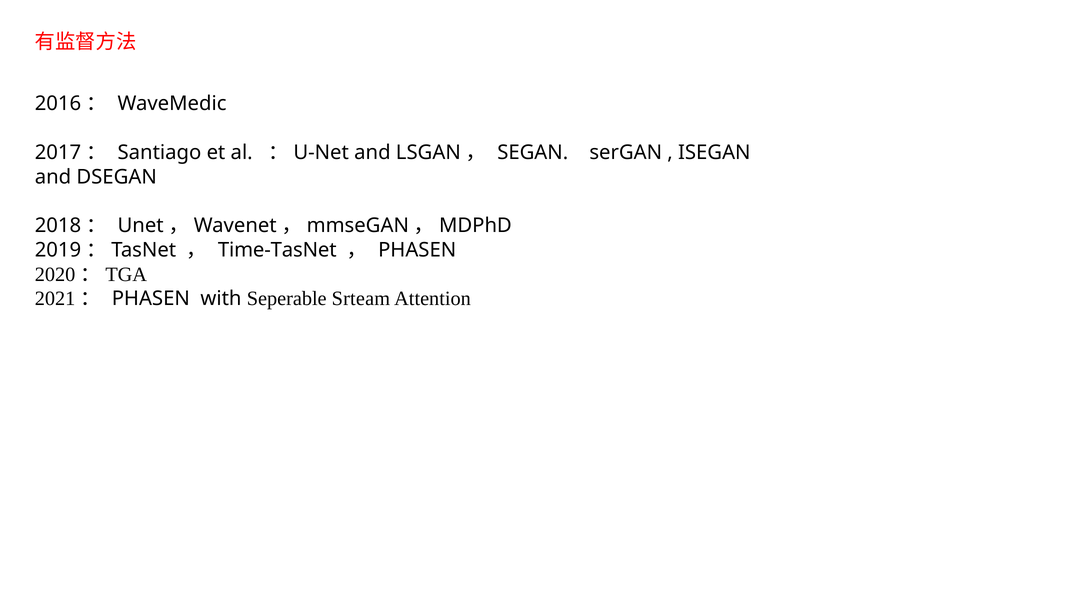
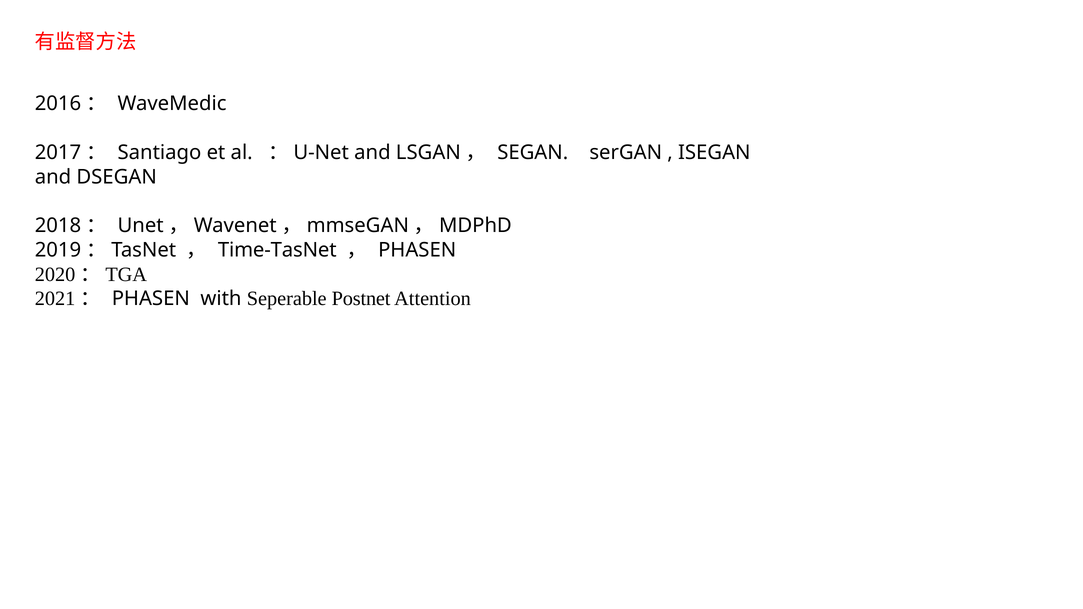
Srteam: Srteam -> Postnet (361, 299)
